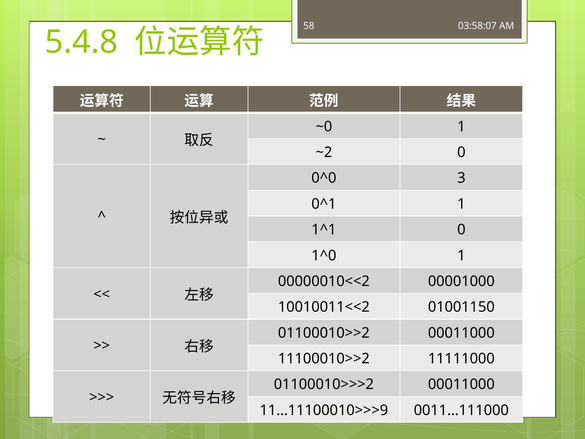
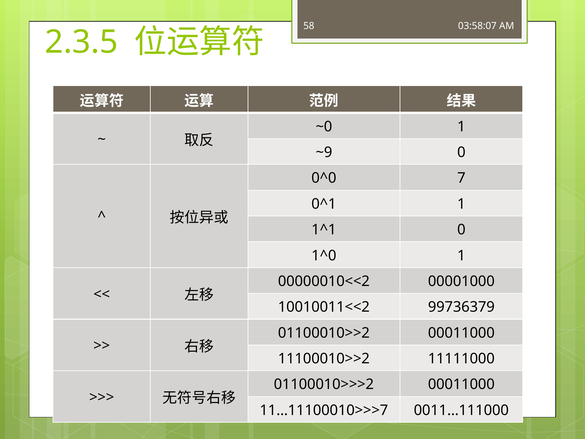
5.4.8: 5.4.8 -> 2.3.5 (82, 42)
~2: ~2 -> ~9 (324, 152)
3: 3 -> 7 (461, 178)
01001150: 01001150 -> 99736379 (461, 307)
11…11100010>>>9: 11…11100010>>>9 -> 11…11100010>>>7 (324, 410)
